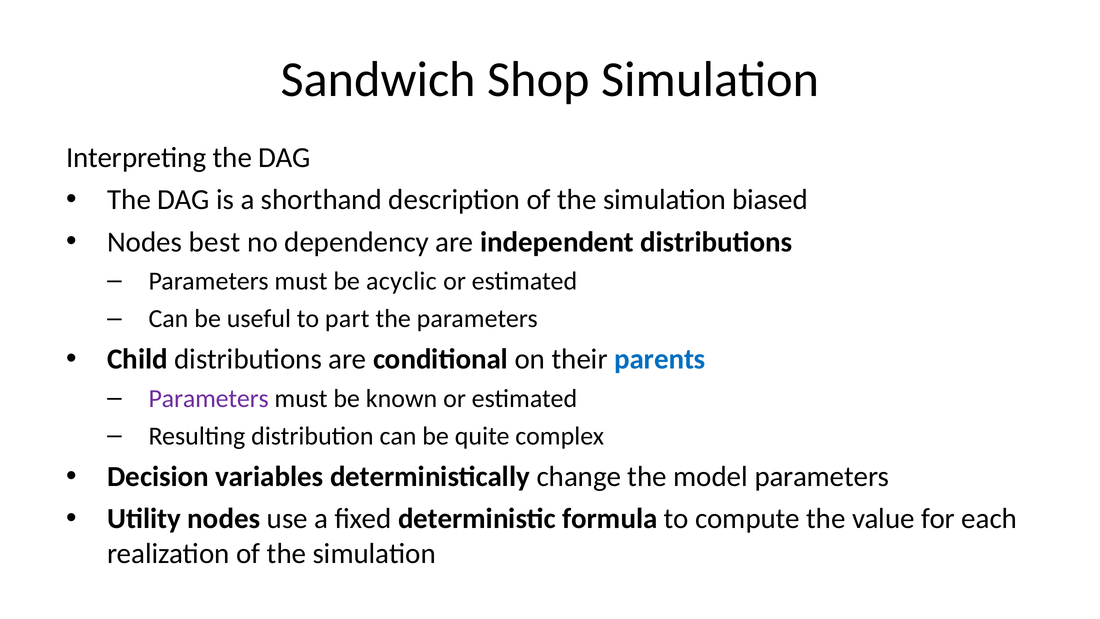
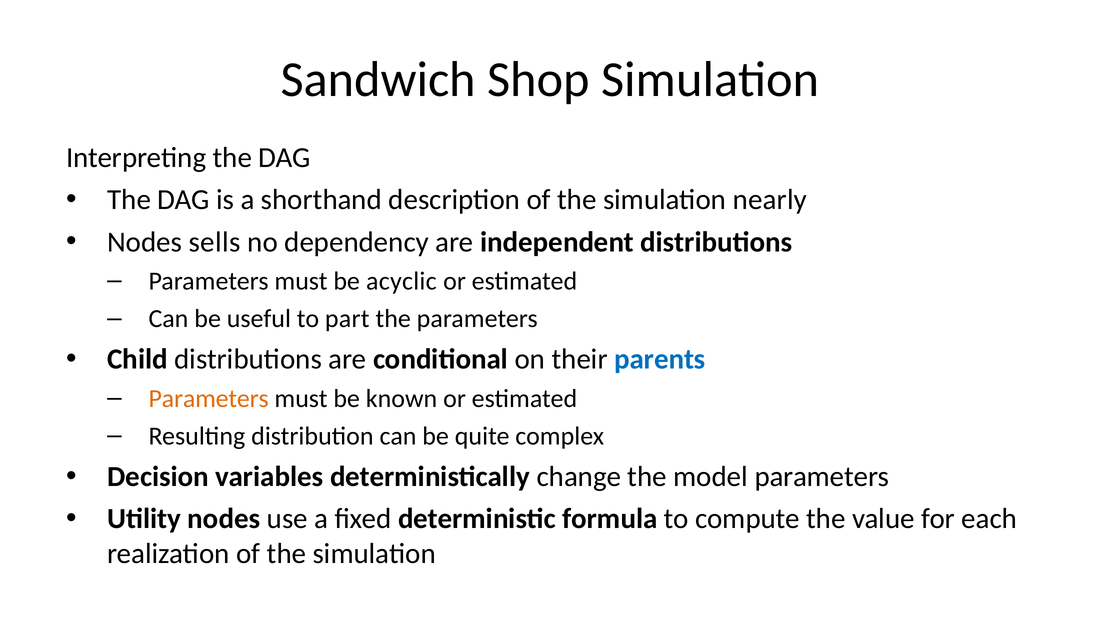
biased: biased -> nearly (770, 200)
best: best -> sells (215, 242)
Parameters colour: purple -> orange (209, 398)
